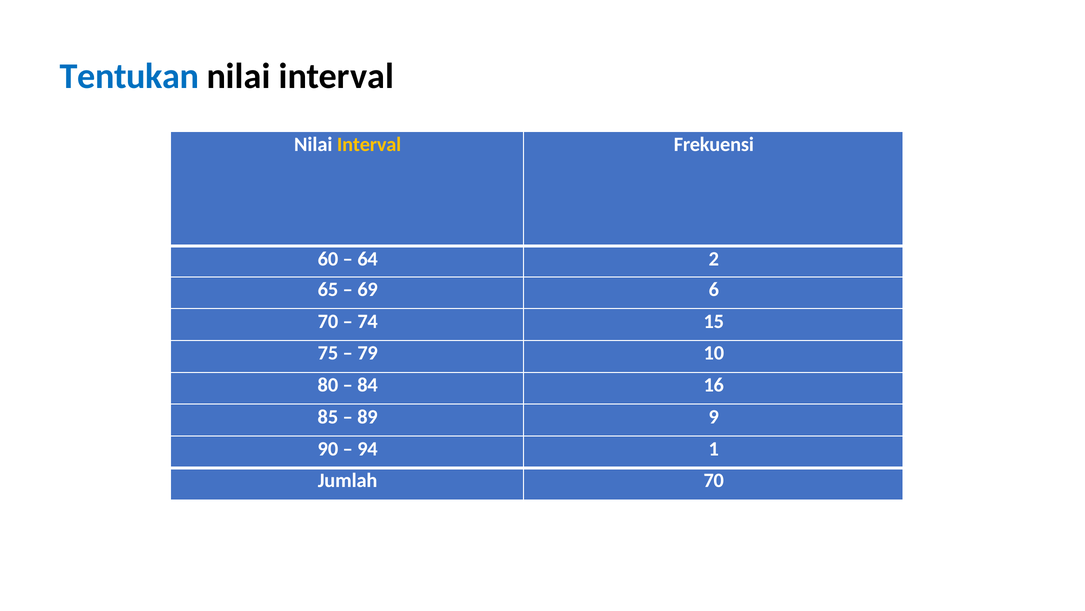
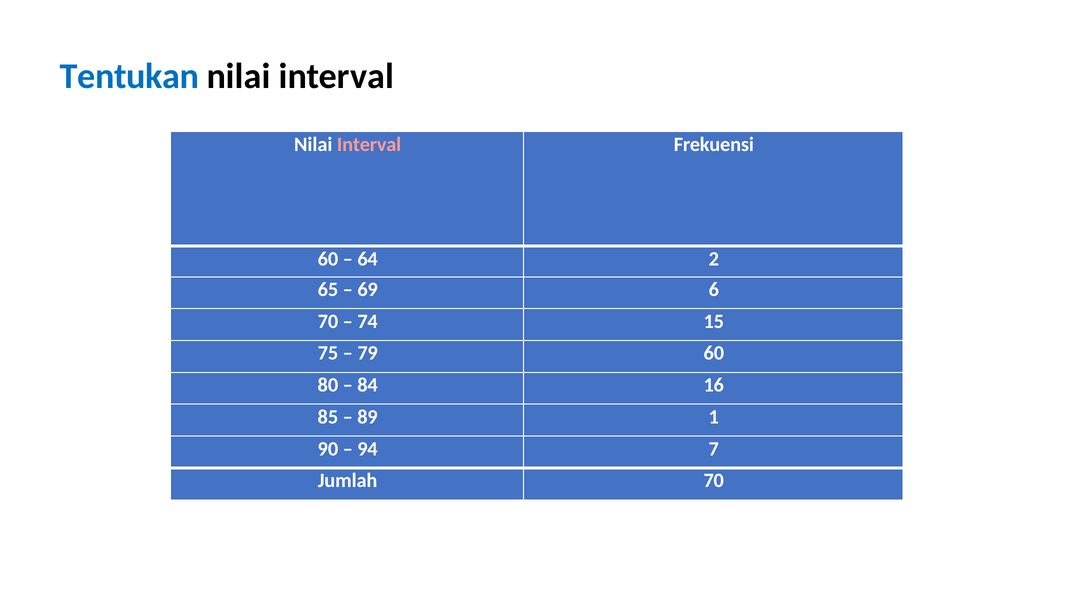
Interval colour: yellow -> pink (369, 144)
79 10: 10 -> 60 (714, 353)
9: 9 -> 1 (714, 416)
1: 1 -> 7 (714, 448)
